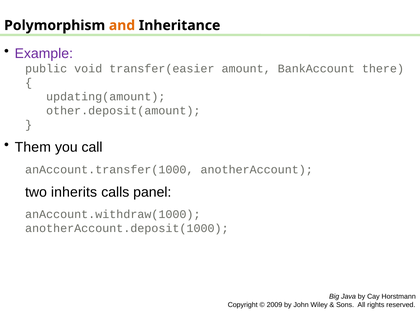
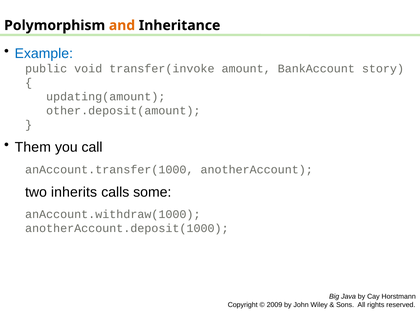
Example colour: purple -> blue (44, 53)
transfer(easier: transfer(easier -> transfer(invoke (162, 69)
there: there -> story (383, 69)
panel: panel -> some (152, 192)
